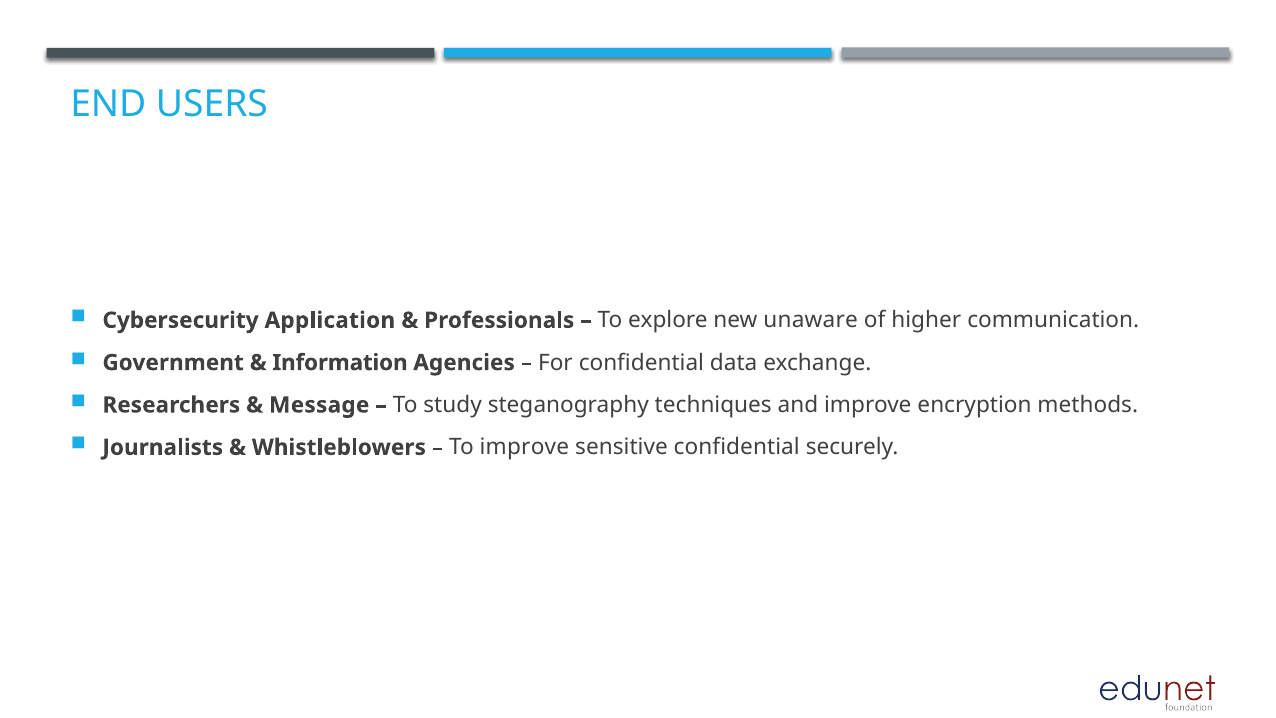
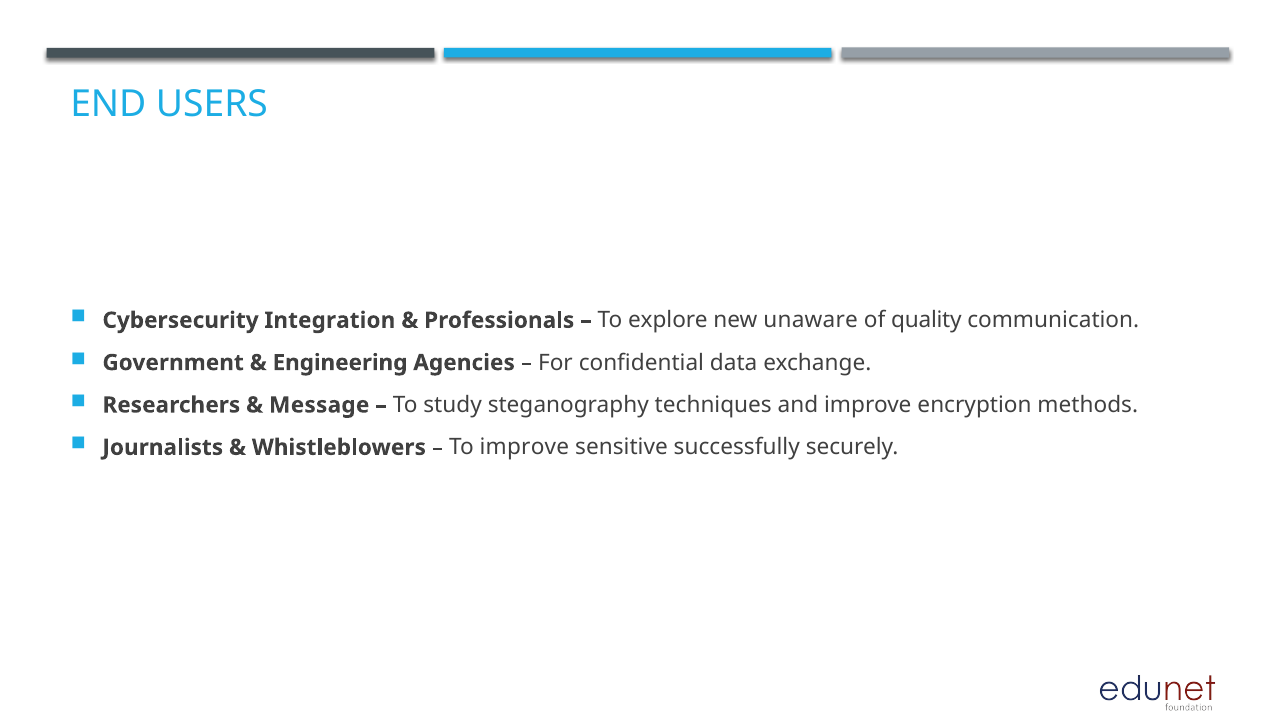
Application: Application -> Integration (330, 320)
higher: higher -> quality (926, 320)
Information: Information -> Engineering (340, 363)
sensitive confidential: confidential -> successfully (737, 447)
